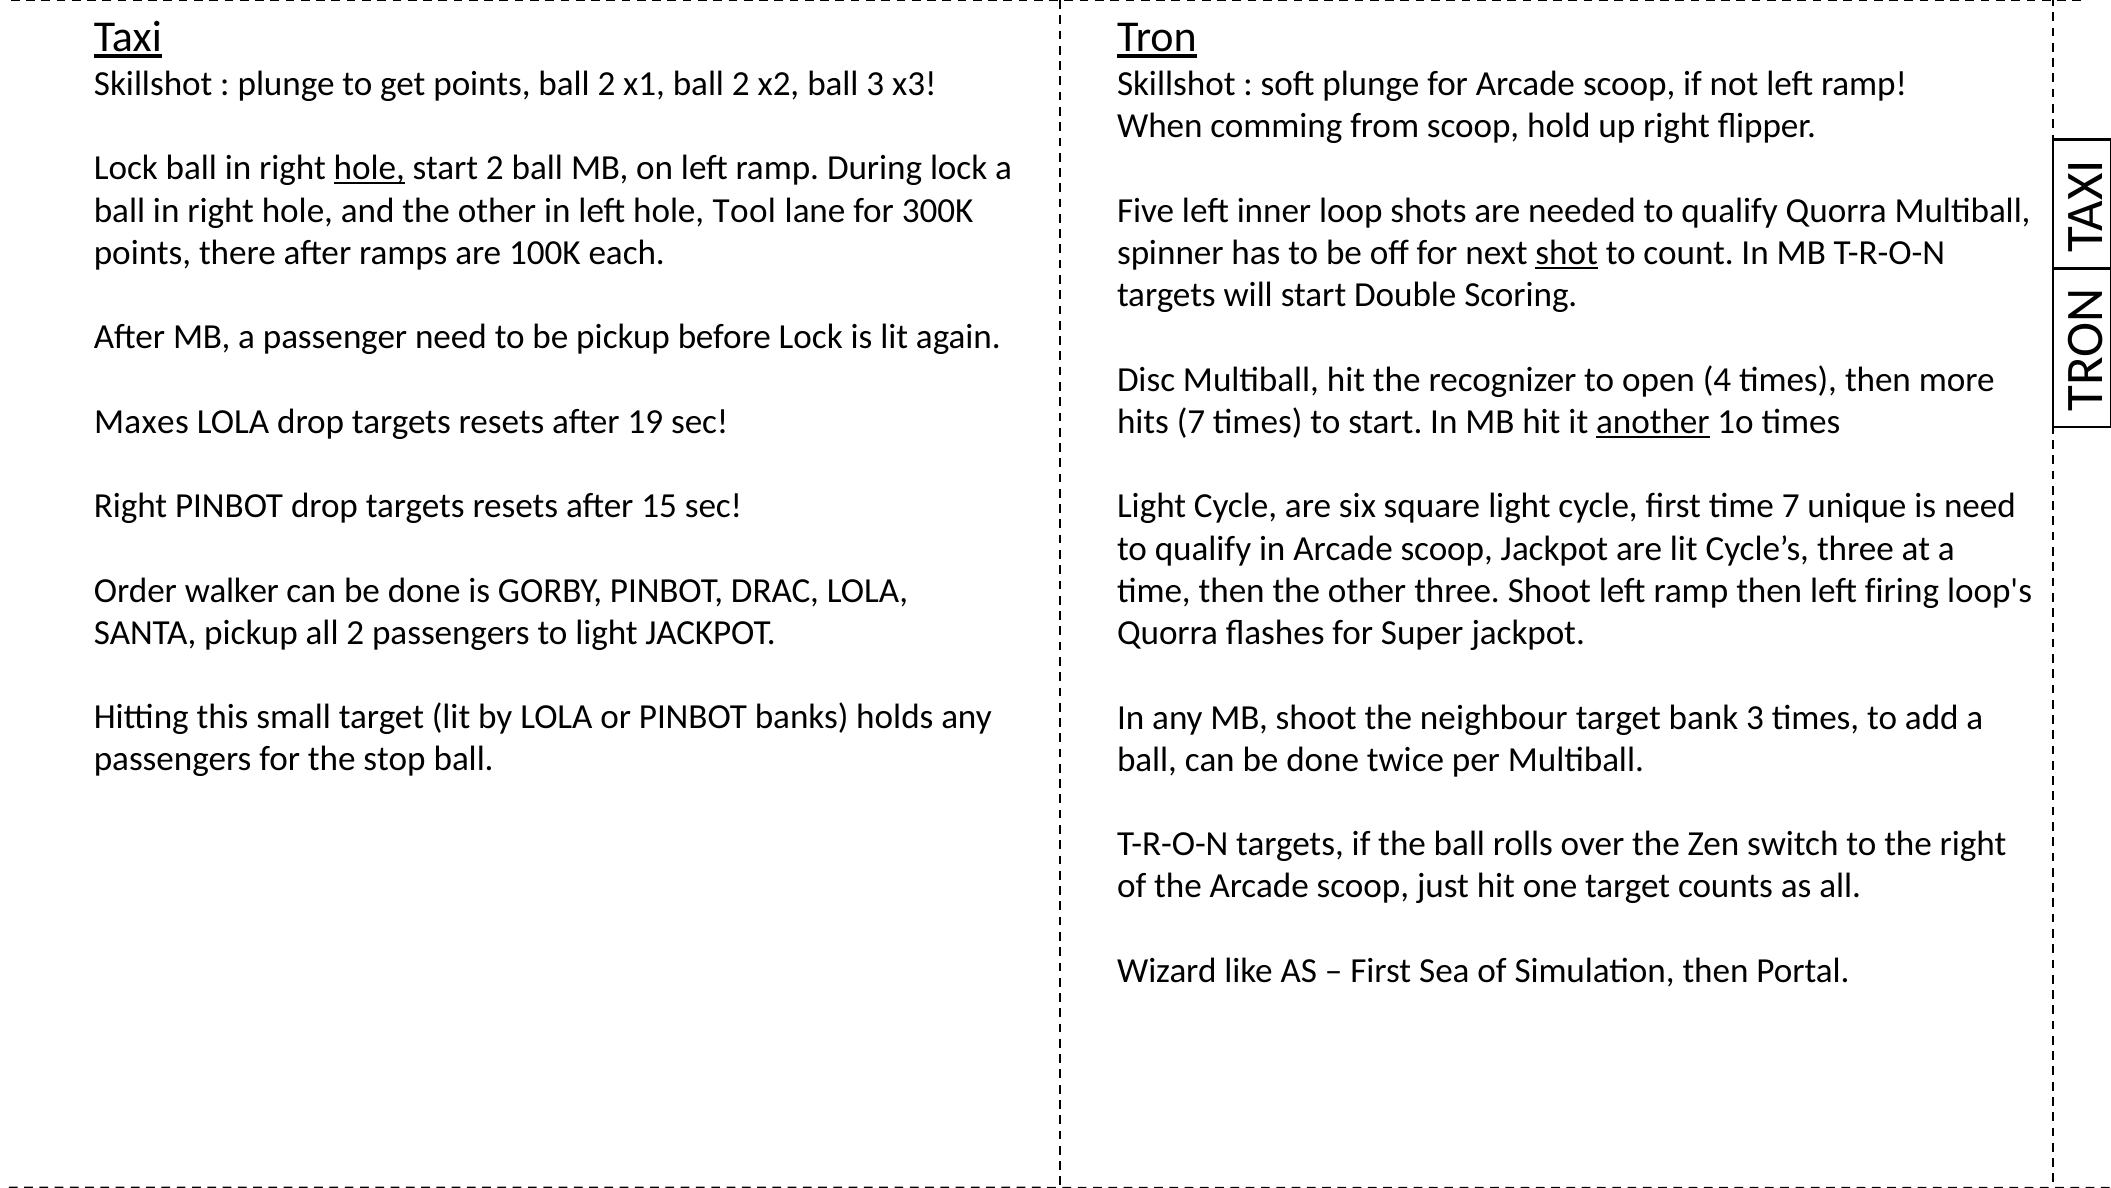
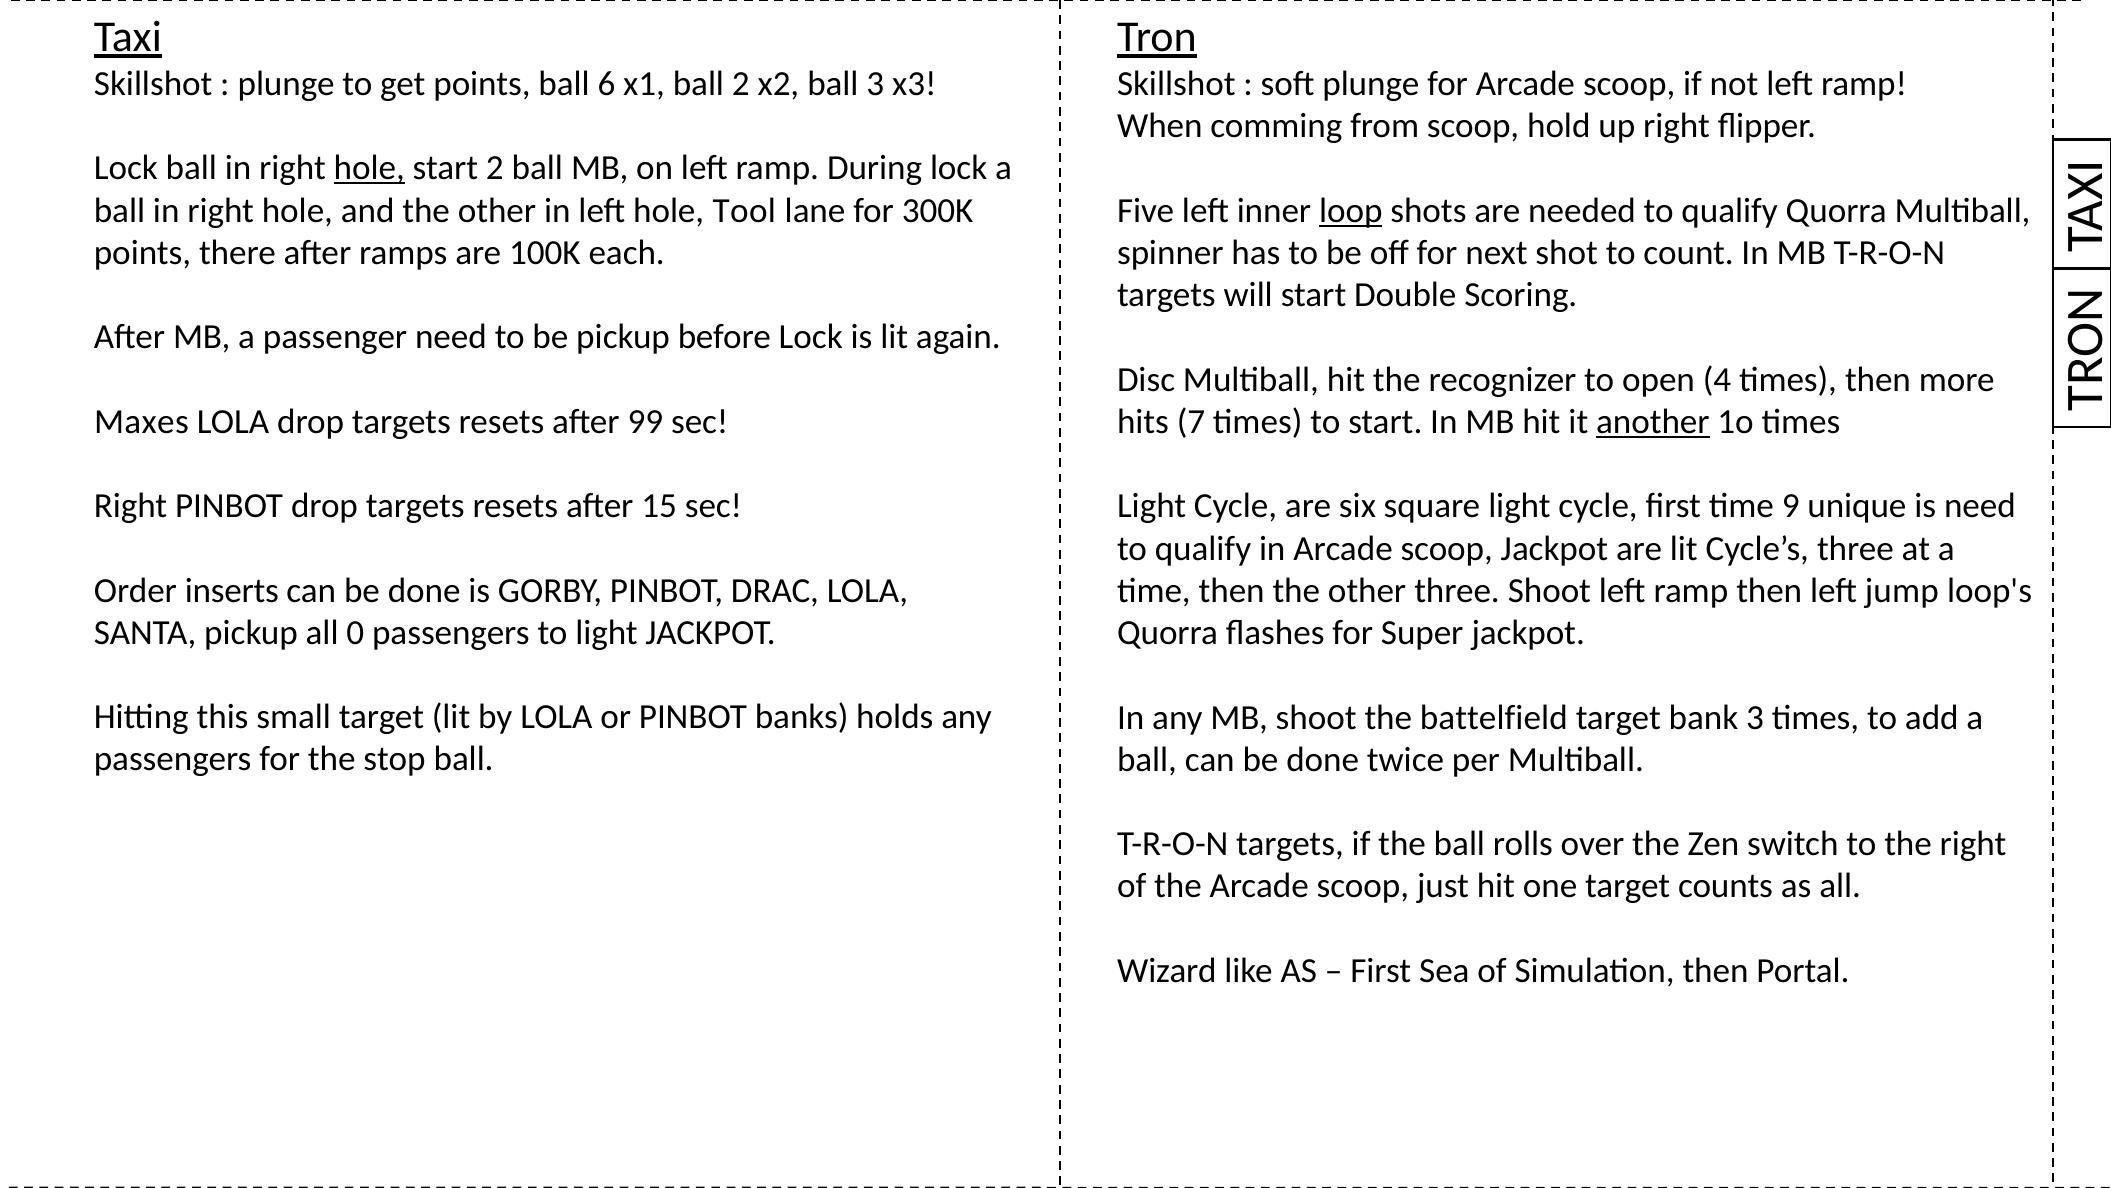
points ball 2: 2 -> 6 (607, 84)
loop underline: none -> present (1351, 211)
shot underline: present -> none (1567, 253)
19: 19 -> 99 (645, 421)
time 7: 7 -> 9 (1791, 506)
walker: walker -> inserts (232, 590)
firing: firing -> jump (1902, 590)
all 2: 2 -> 0 (355, 632)
neighbour: neighbour -> battelfield (1494, 717)
